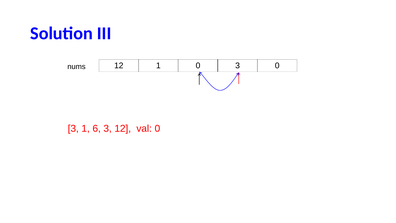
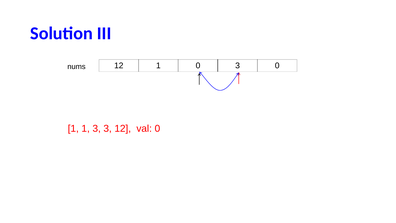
3: 3 -> 1 (73, 128)
1 6: 6 -> 3 (97, 128)
